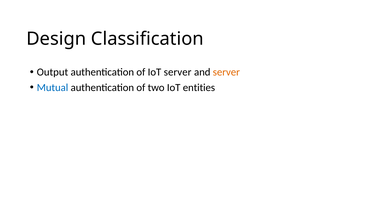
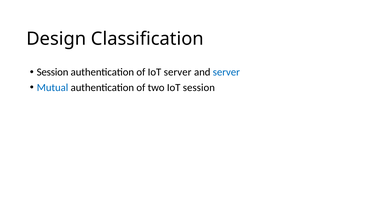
Output: Output -> Session (53, 72)
server colour: orange -> blue (226, 72)
IoT entities: entities -> session (199, 87)
